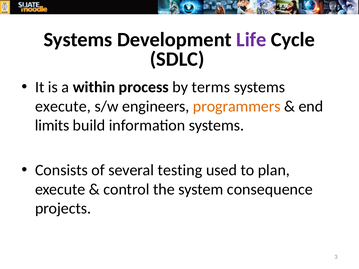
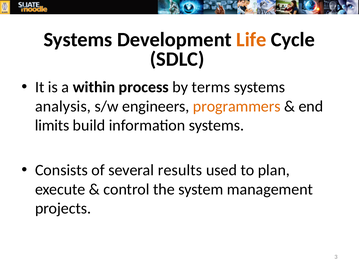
Life colour: purple -> orange (251, 40)
execute: execute -> analysis (63, 106)
testing: testing -> results (180, 170)
consequence: consequence -> management (270, 189)
